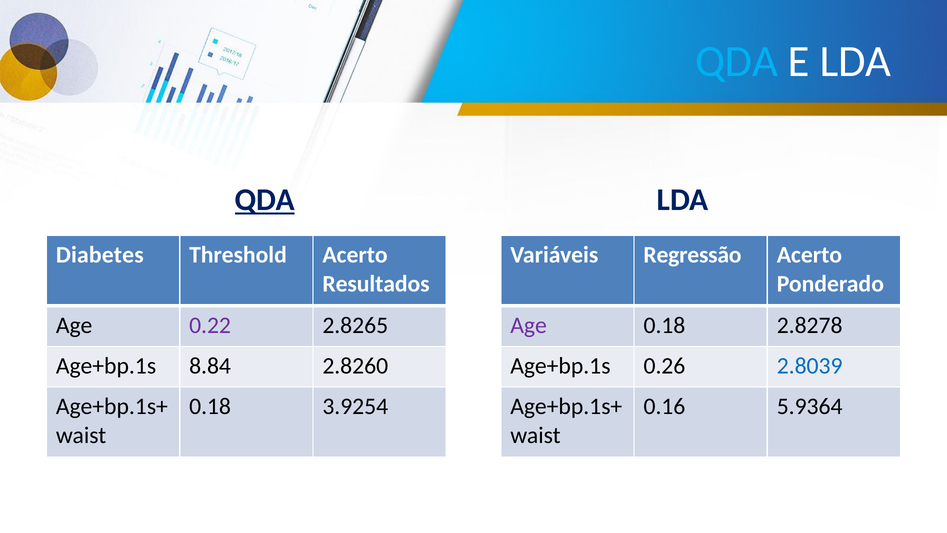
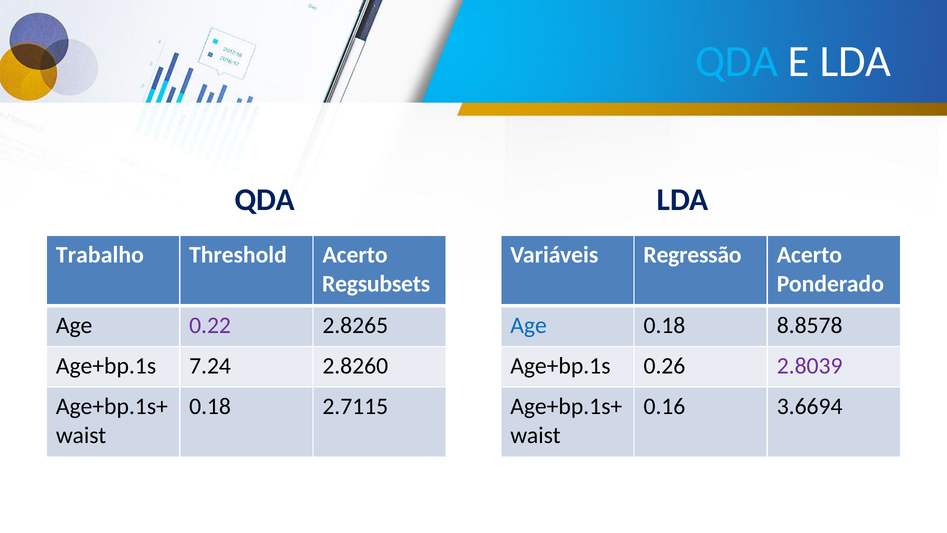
QDA underline: present -> none (265, 200)
Diabetes: Diabetes -> Trabalho (100, 255)
Resultados: Resultados -> Regsubsets (376, 284)
Age colour: purple -> blue (529, 325)
2.8278: 2.8278 -> 8.8578 (810, 325)
2.8039 colour: blue -> purple (810, 366)
8.84: 8.84 -> 7.24 (210, 366)
5.9364: 5.9364 -> 3.6694 (810, 406)
3.9254: 3.9254 -> 2.7115 (355, 406)
